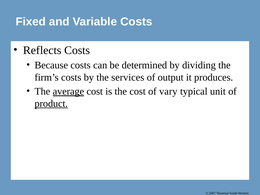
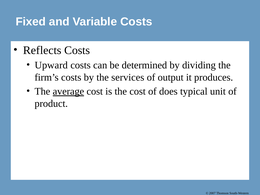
Because: Because -> Upward (51, 65)
vary: vary -> does (168, 91)
product underline: present -> none (51, 104)
